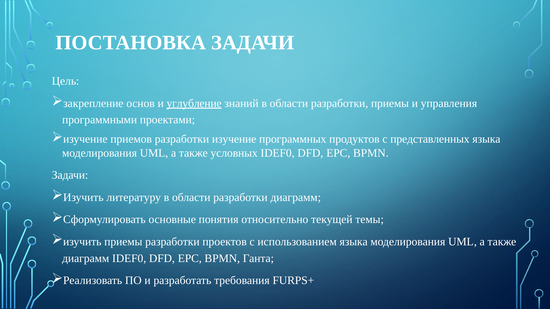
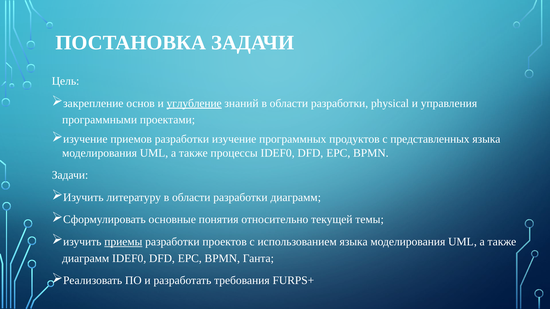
разработки приемы: приемы -> physicаl (390, 103)
условных: условных -> процессы (234, 153)
приемы underline: none -> present (123, 242)
